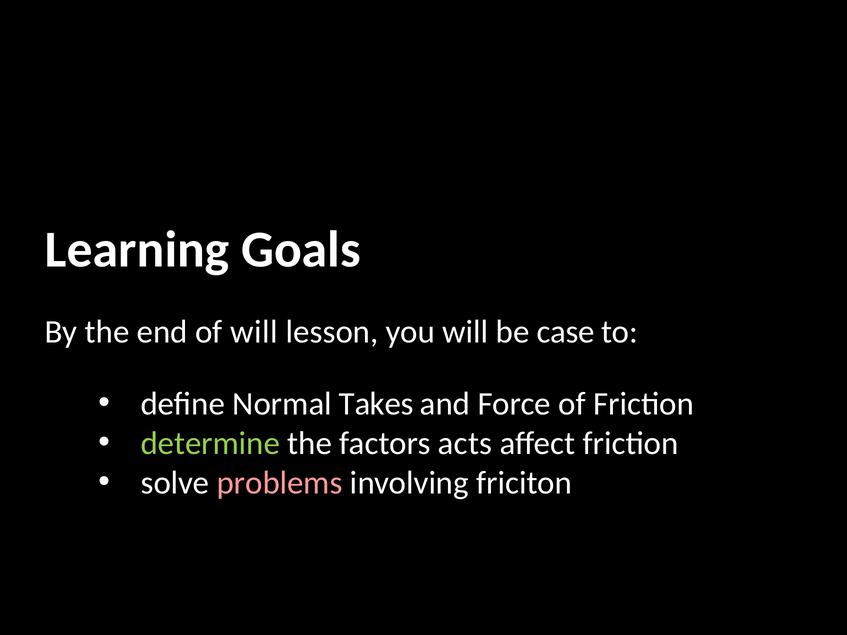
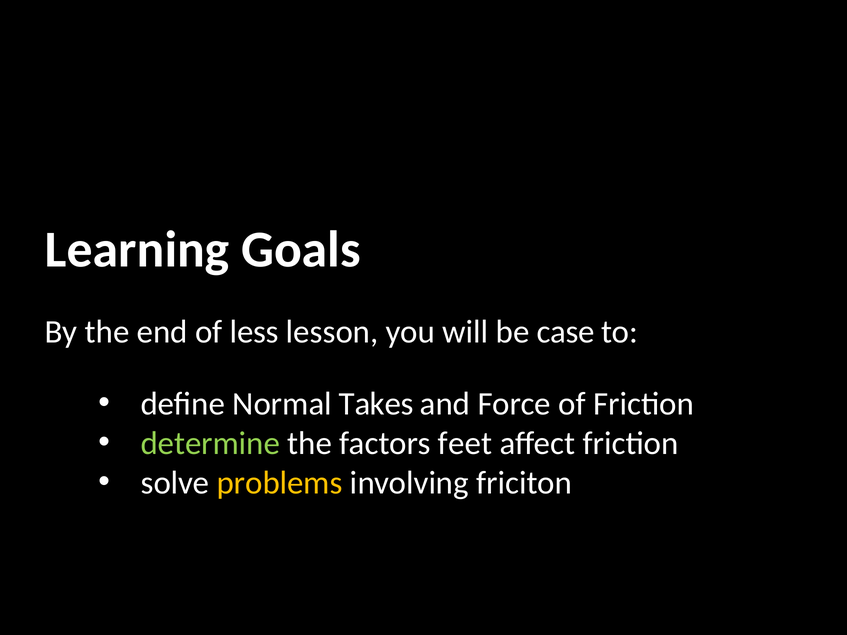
of will: will -> less (254, 332)
acts: acts -> feet (465, 443)
problems colour: pink -> yellow (280, 483)
